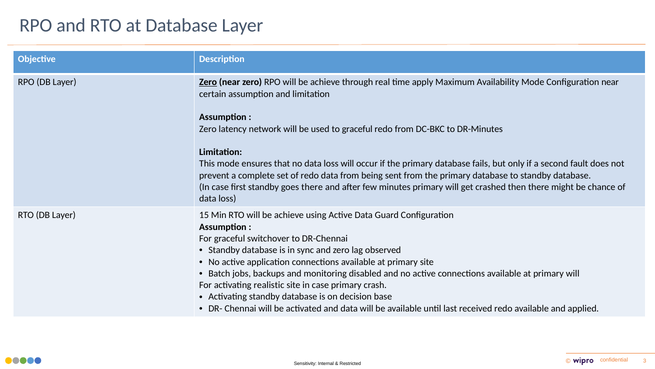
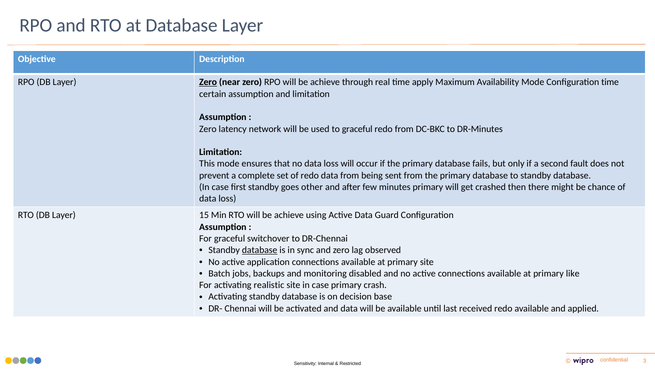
Configuration near: near -> time (610, 82)
goes there: there -> other (312, 187)
database underline: none -> present (260, 250)
at primary will: will -> like (573, 273)
